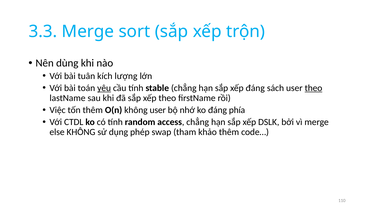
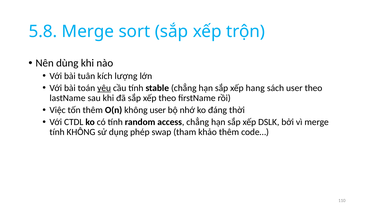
3.3: 3.3 -> 5.8 (43, 31)
xếp đáng: đáng -> hang (255, 88)
theo underline: present -> none (313, 88)
phía: phía -> thời (237, 110)
else: else -> tính (57, 132)
